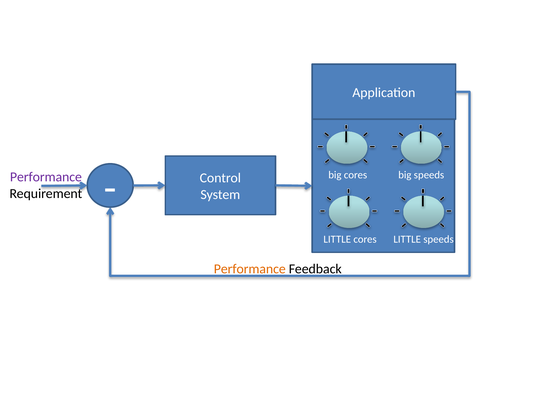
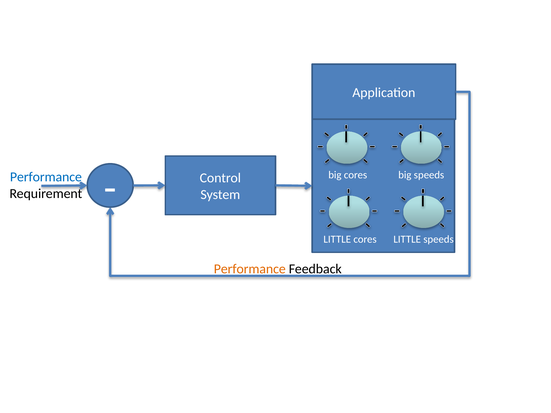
Performance colour: purple -> blue (46, 177)
